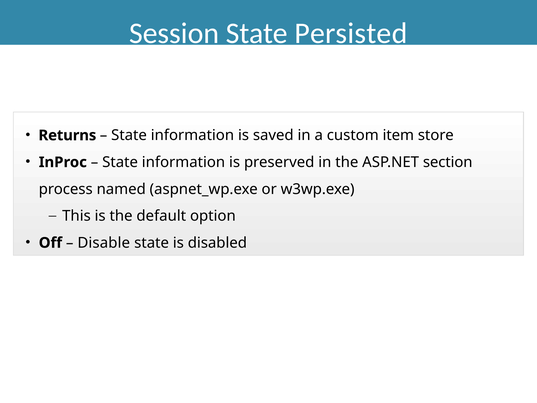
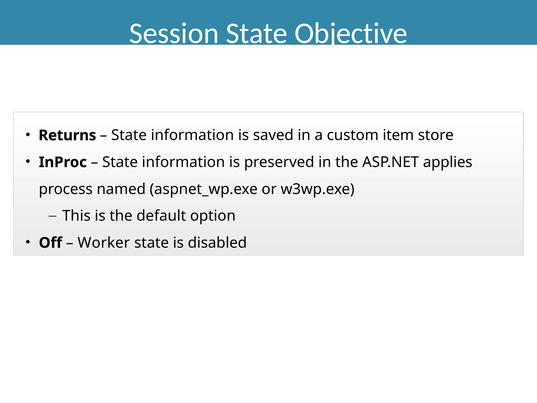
Persisted: Persisted -> Objective (351, 33)
section: section -> applies (448, 162)
Disable: Disable -> Worker (104, 243)
